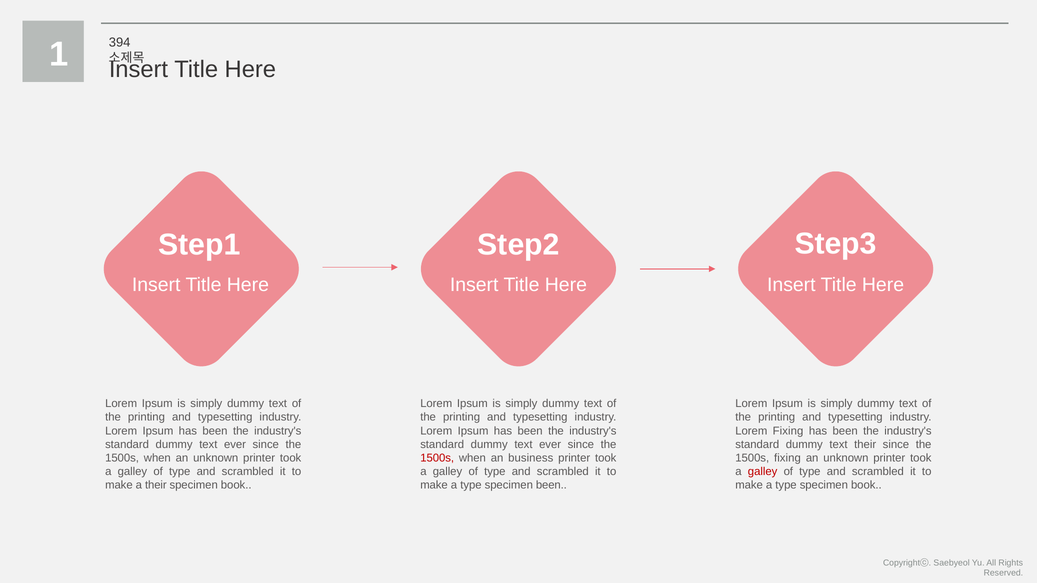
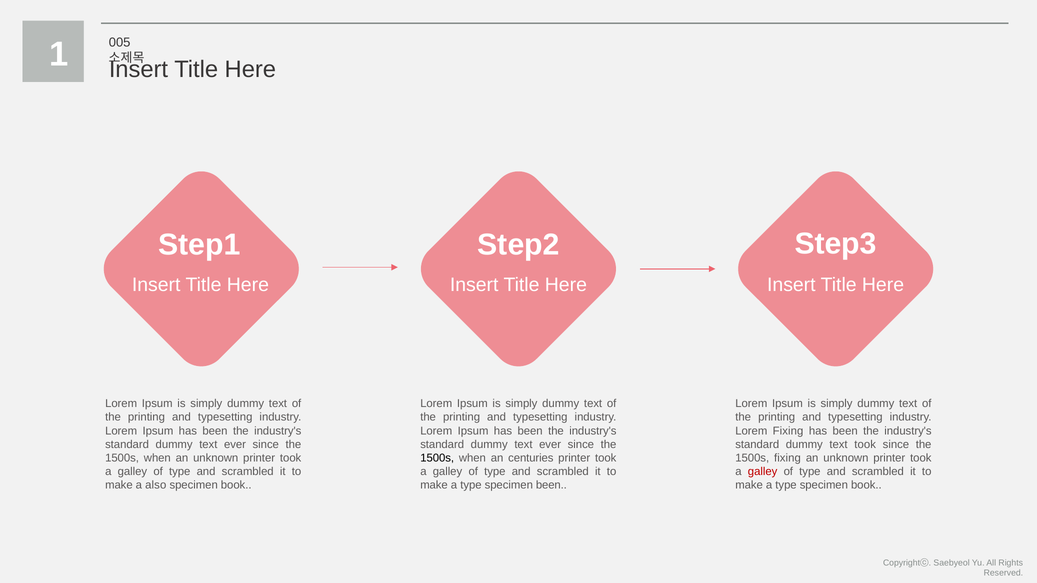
394: 394 -> 005 (120, 42)
text their: their -> took (865, 445)
1500s colour: red -> black (437, 458)
business: business -> centuries (531, 458)
a their: their -> also (156, 485)
